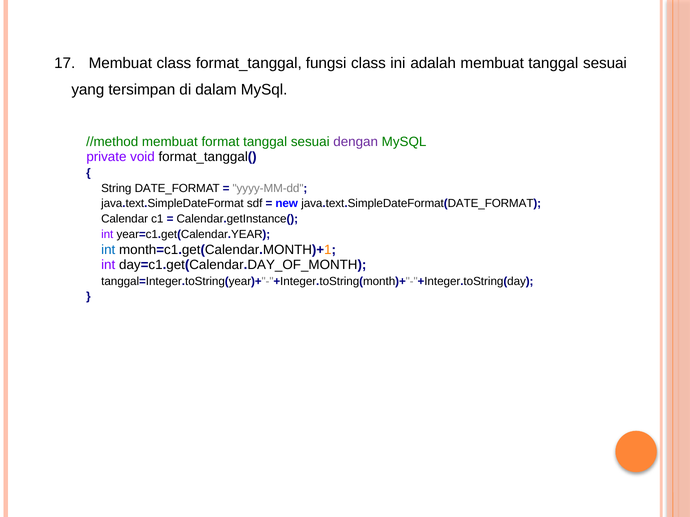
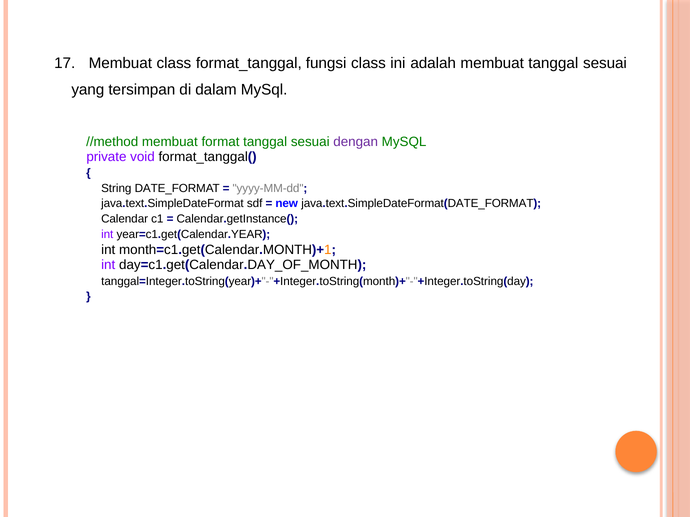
int colour: blue -> black (108, 250)
